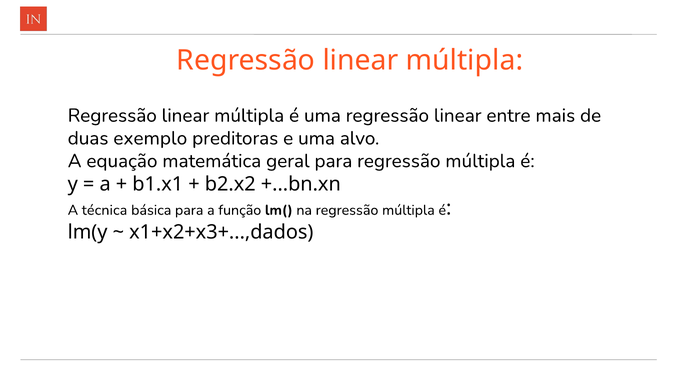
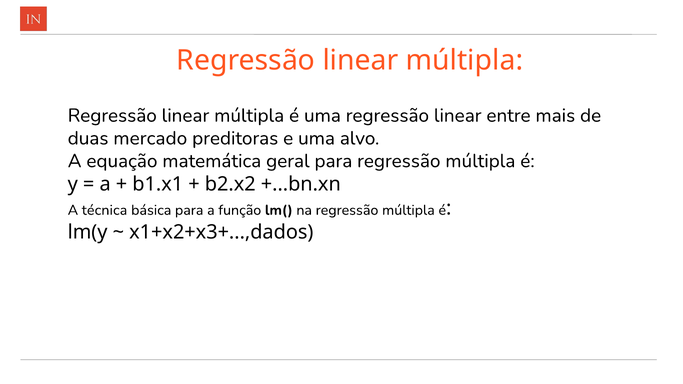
exemplo: exemplo -> mercado (150, 138)
